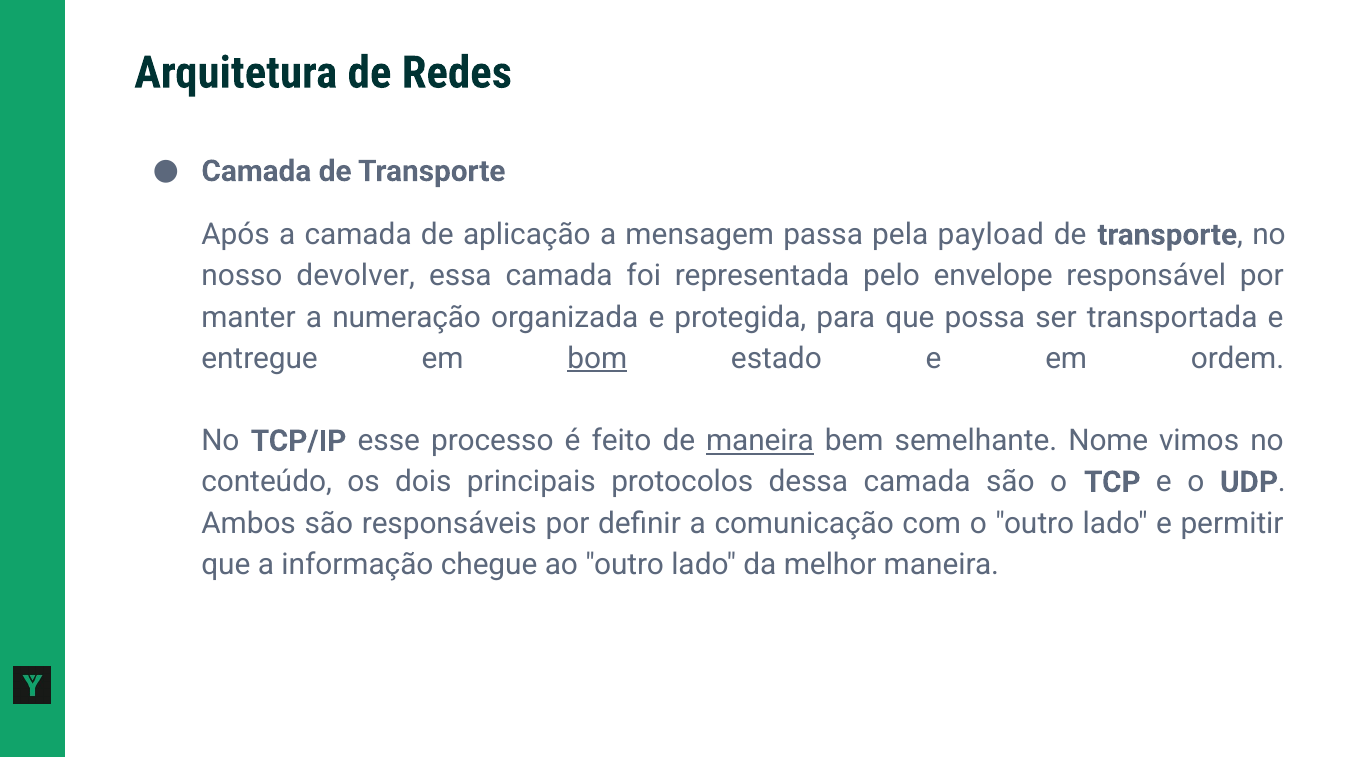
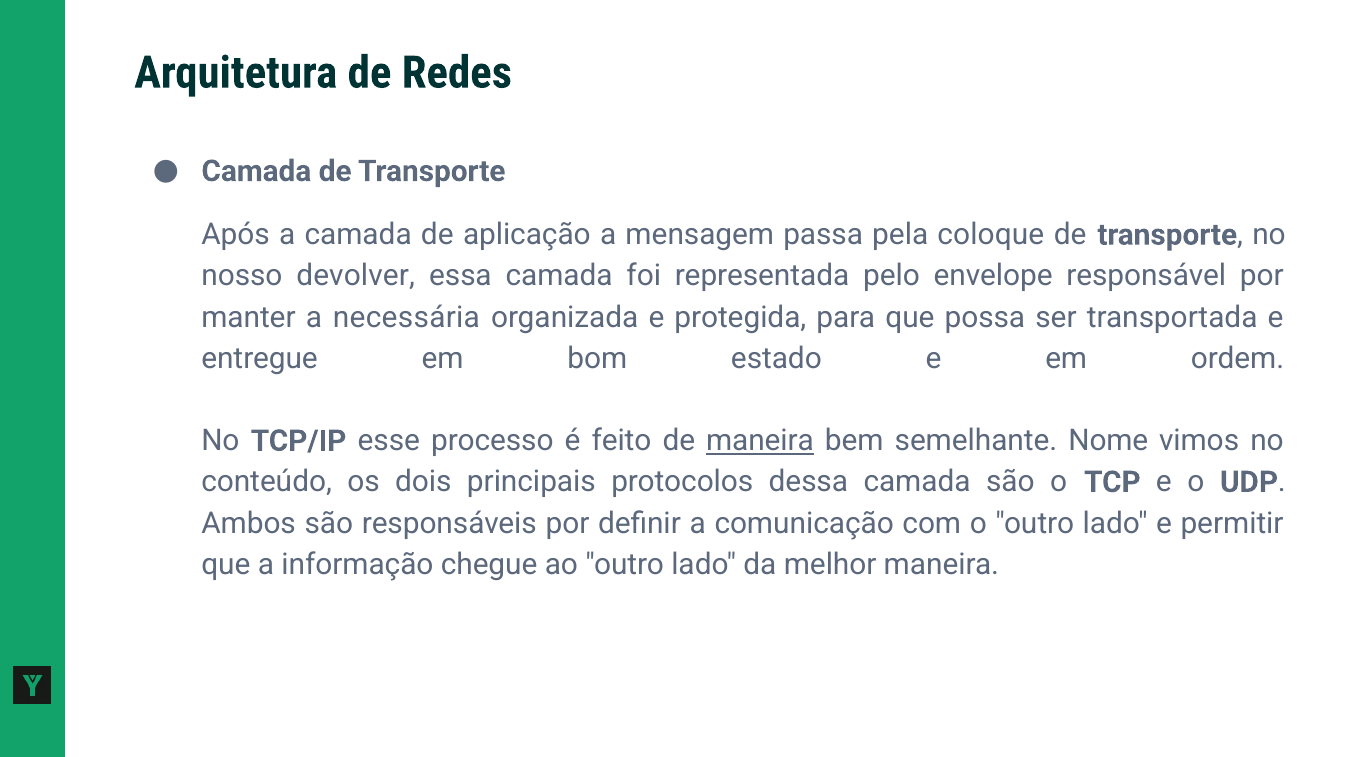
payload: payload -> coloque (991, 235)
numeração: numeração -> necessária (406, 317)
bom underline: present -> none (597, 358)
